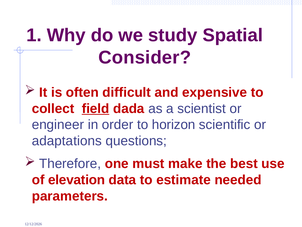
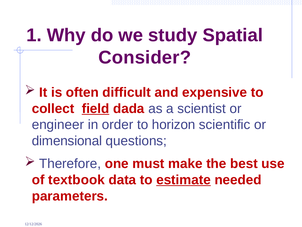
adaptations: adaptations -> dimensional (67, 141)
elevation: elevation -> textbook (76, 180)
estimate underline: none -> present (184, 180)
